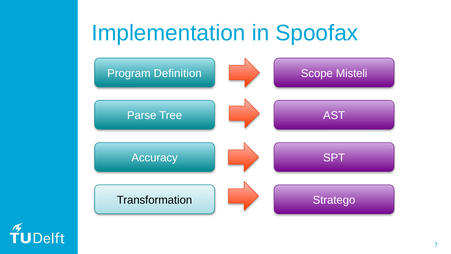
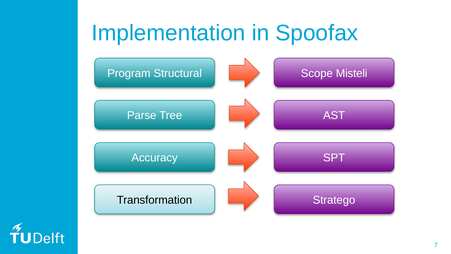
Definition: Definition -> Structural (178, 73)
